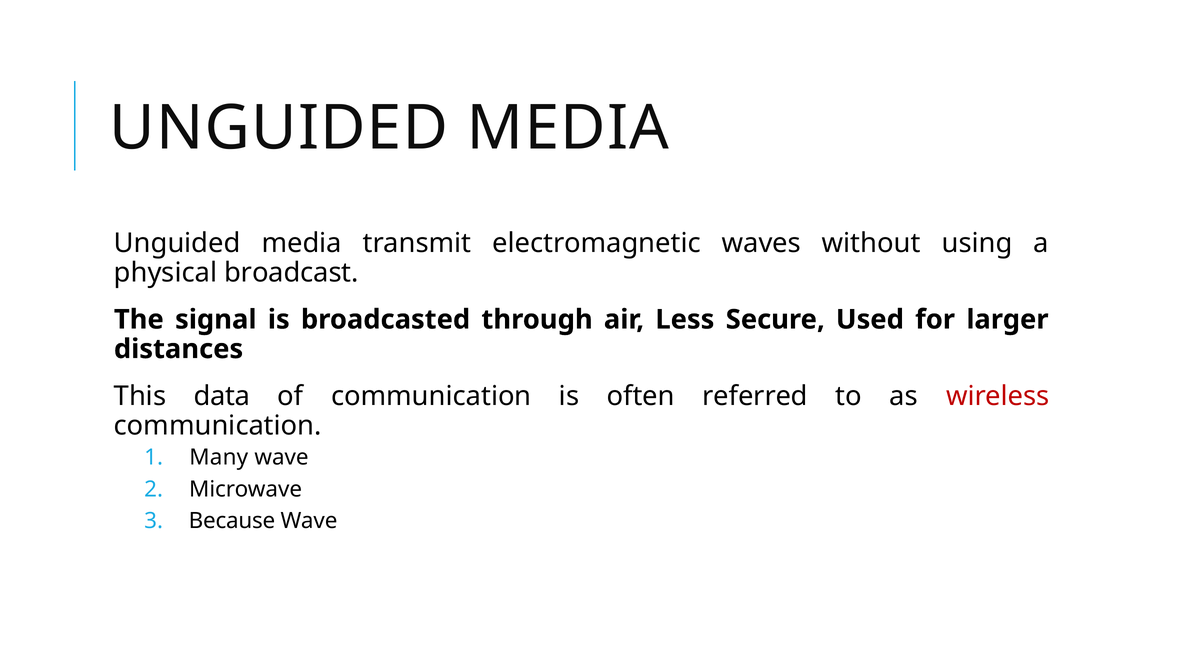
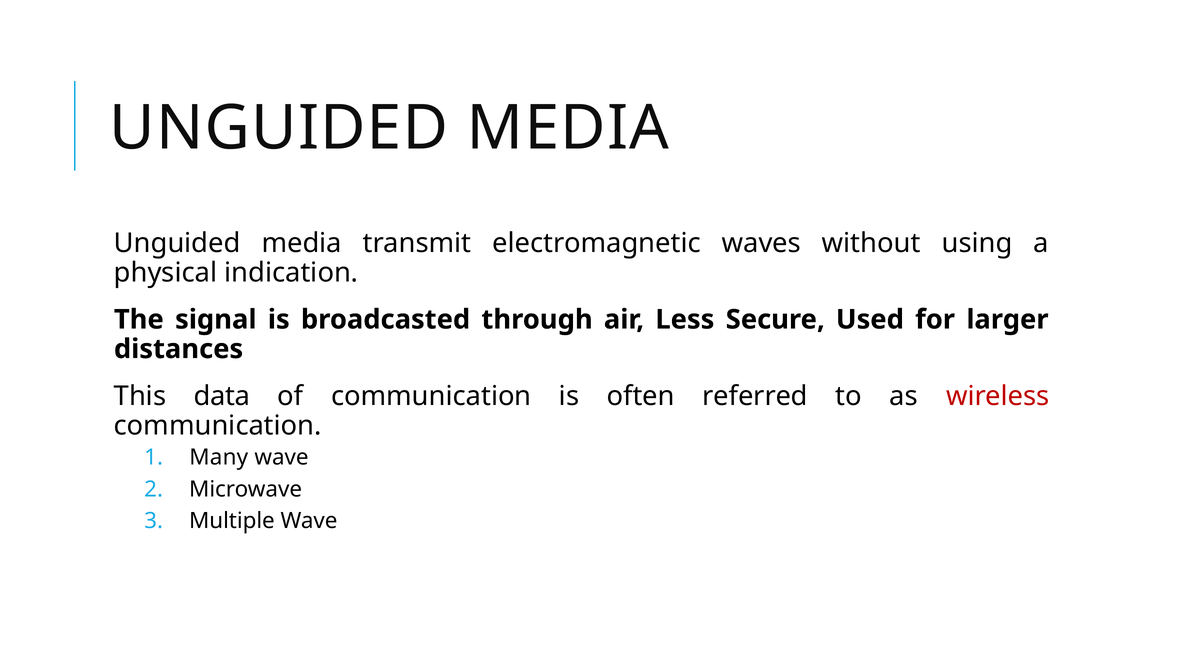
broadcast: broadcast -> indication (291, 273)
Because: Because -> Multiple (232, 521)
